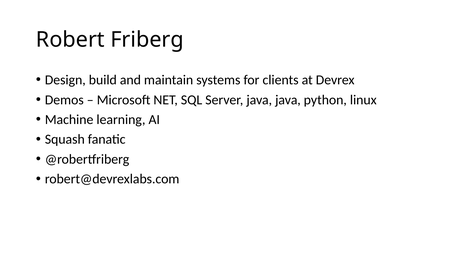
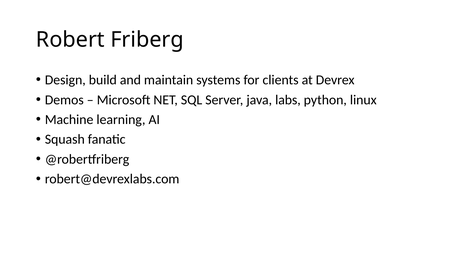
java java: java -> labs (288, 100)
